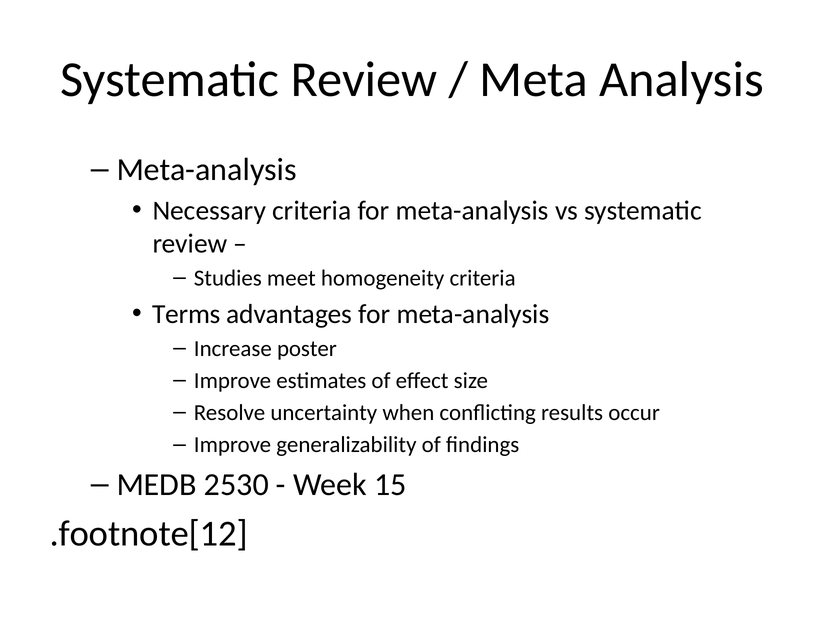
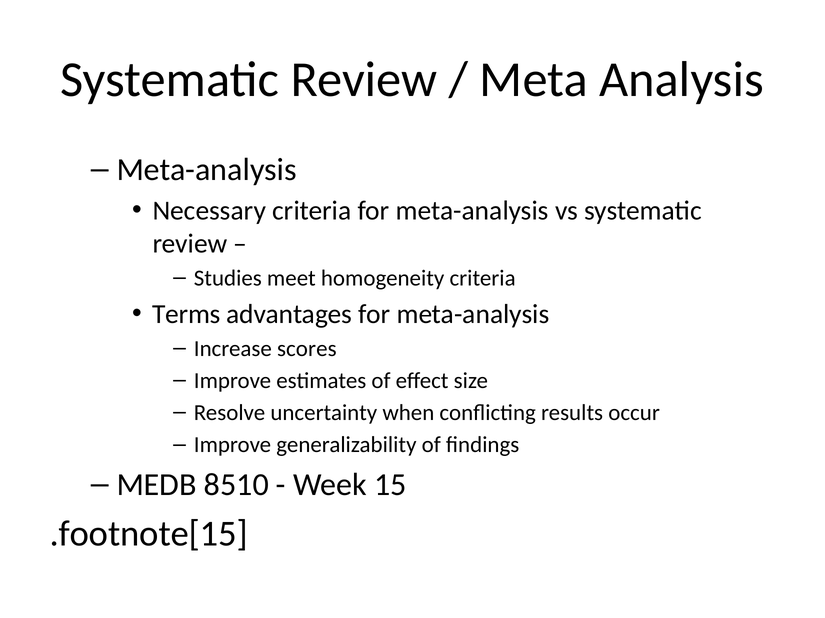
poster: poster -> scores (307, 349)
2530: 2530 -> 8510 (236, 485)
.footnote[12: .footnote[12 -> .footnote[15 (149, 534)
